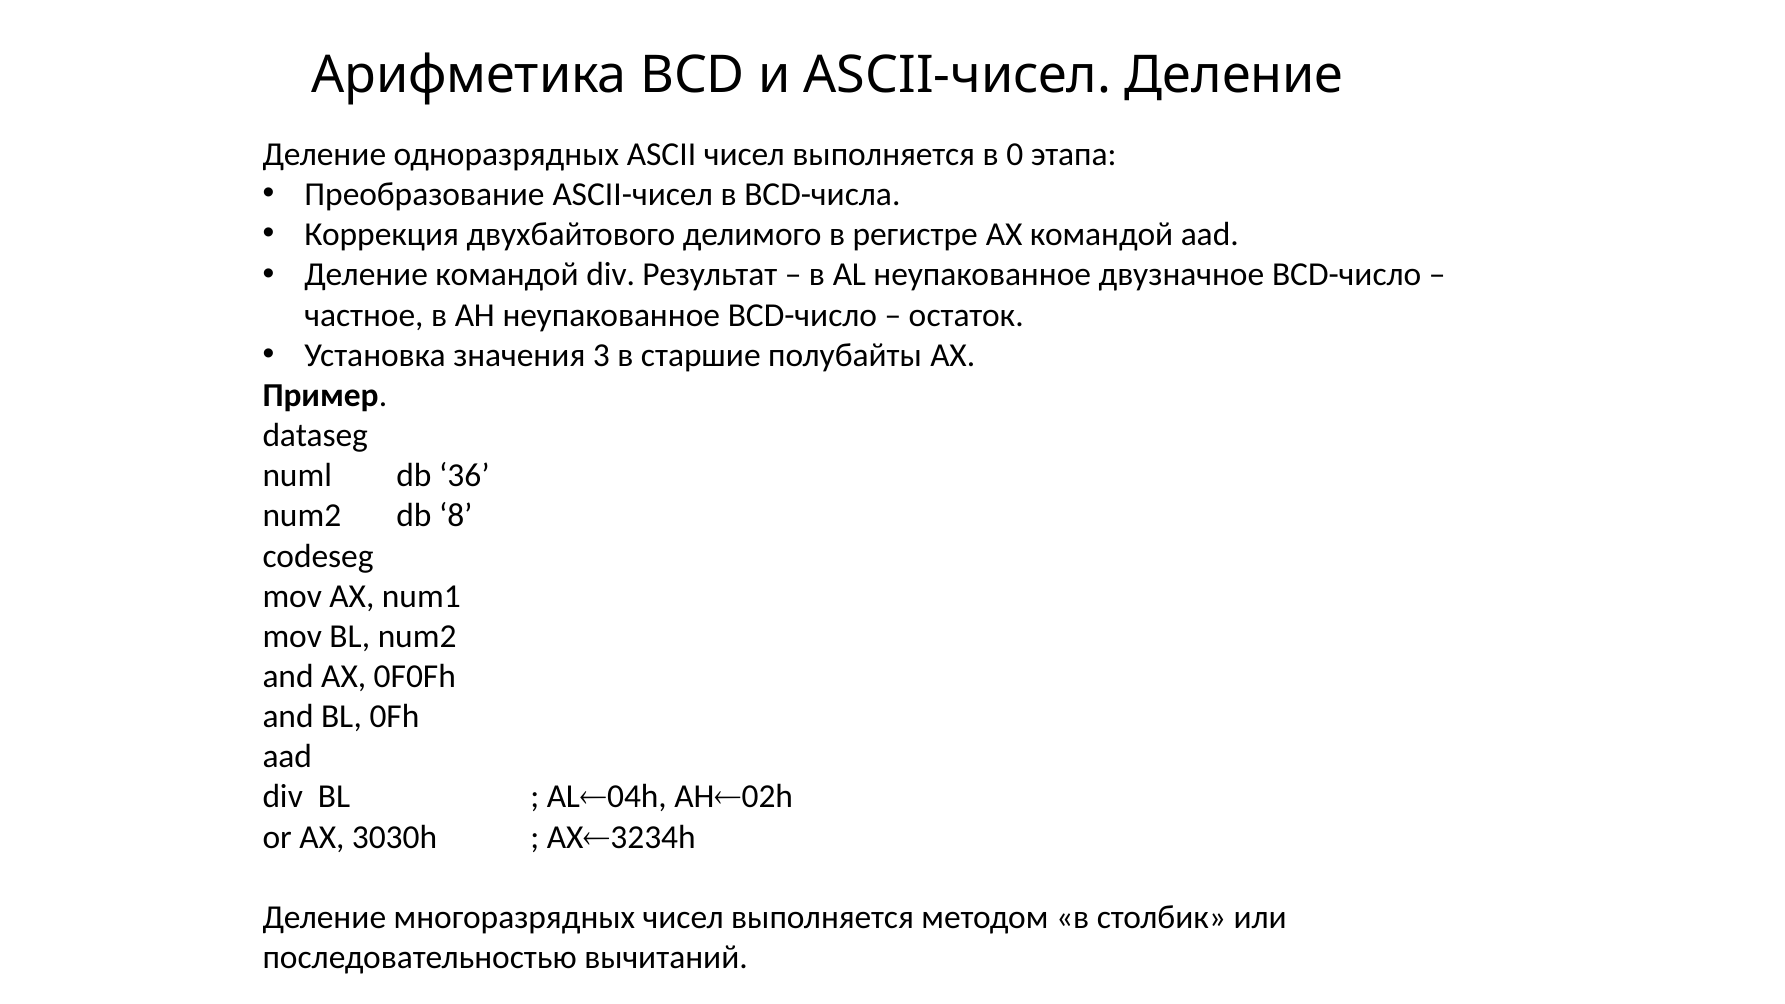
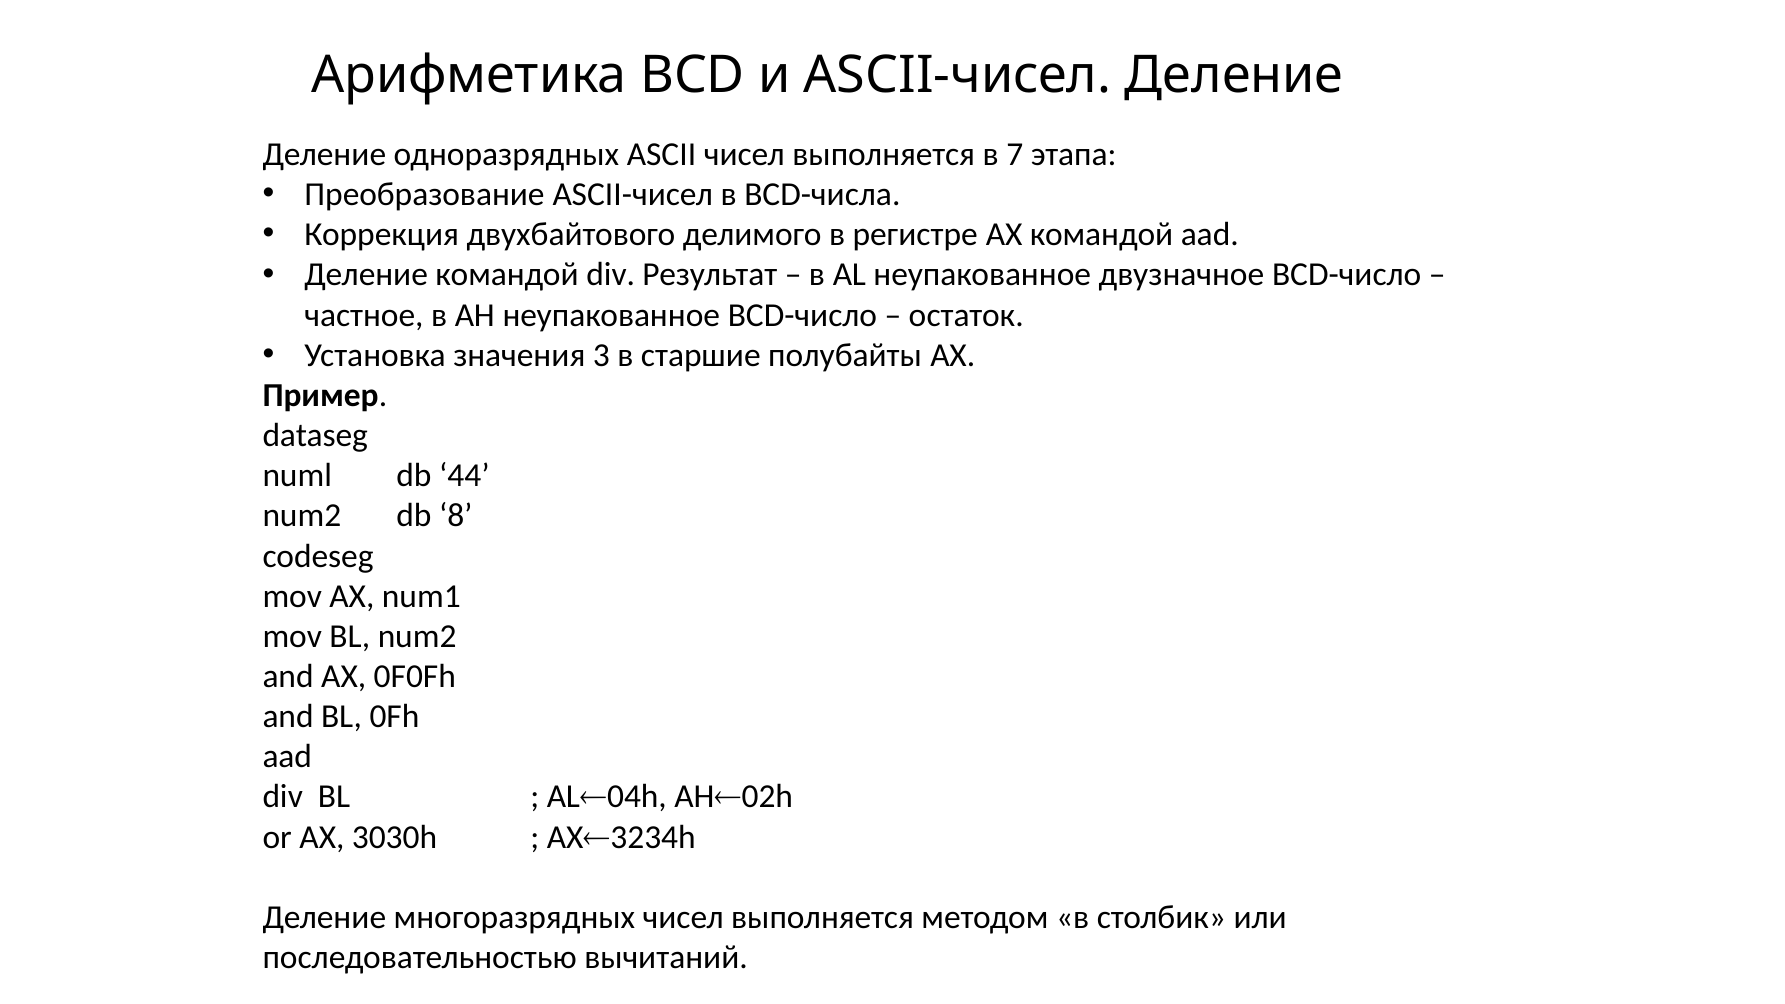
0: 0 -> 7 (1015, 154)
36: 36 -> 44 (464, 476)
